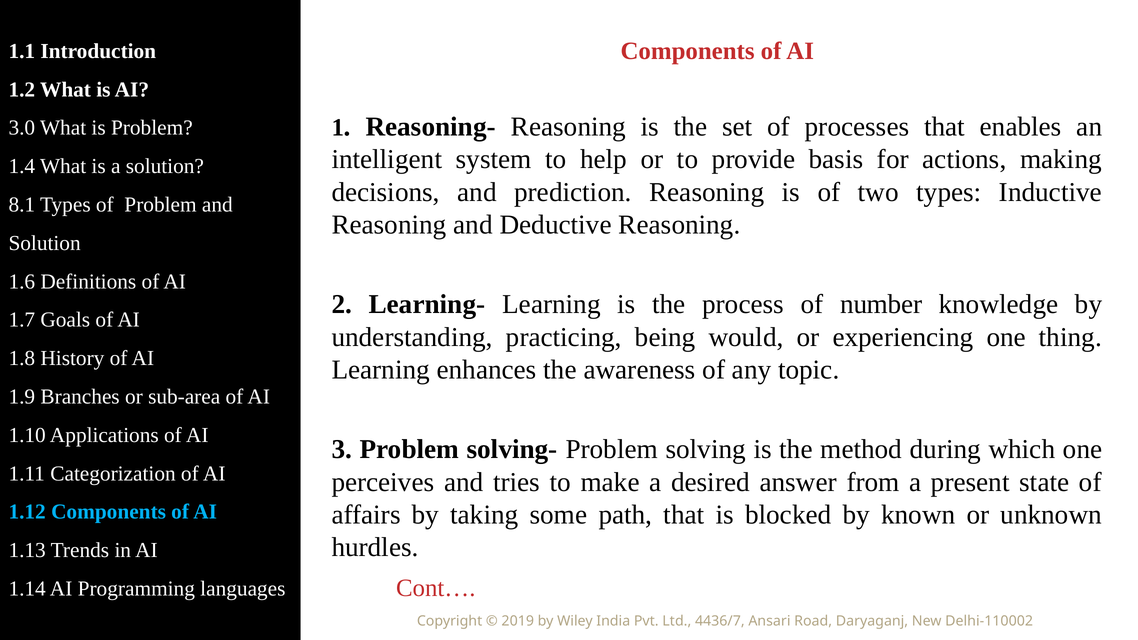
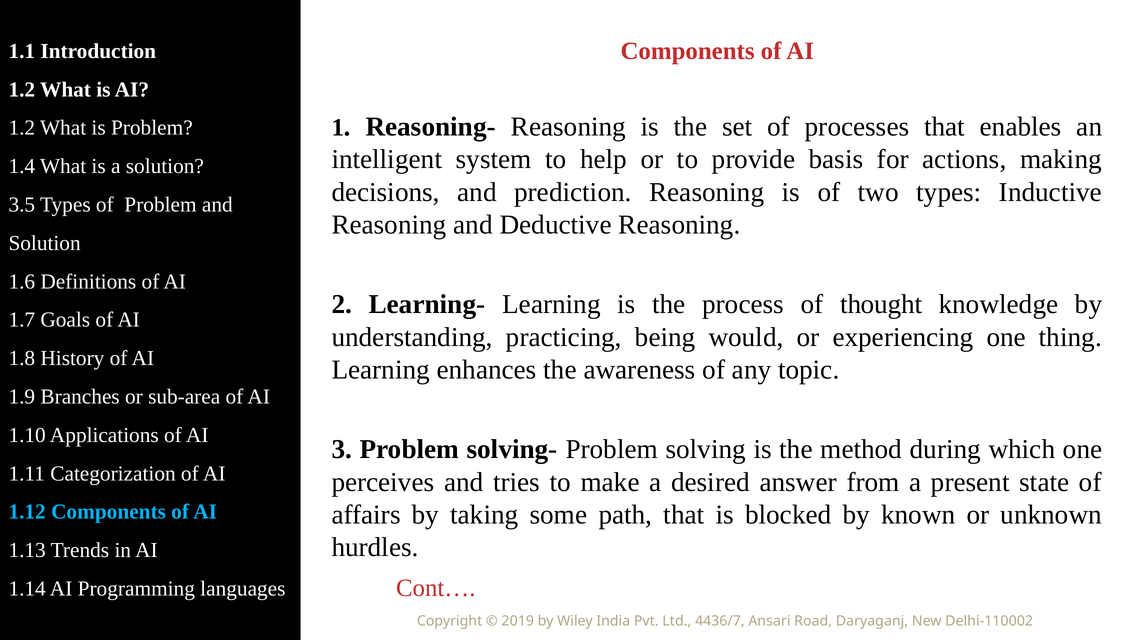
3.0: 3.0 -> 1.2 (22, 128)
8.1: 8.1 -> 3.5 (22, 205)
number: number -> thought (881, 304)
